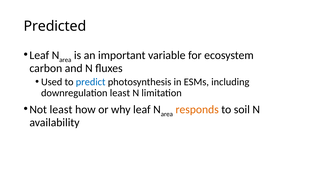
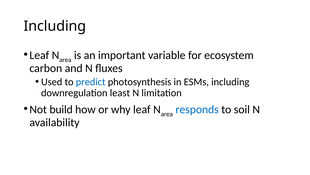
Predicted: Predicted -> Including (55, 26)
Not least: least -> build (61, 109)
responds colour: orange -> blue (197, 109)
